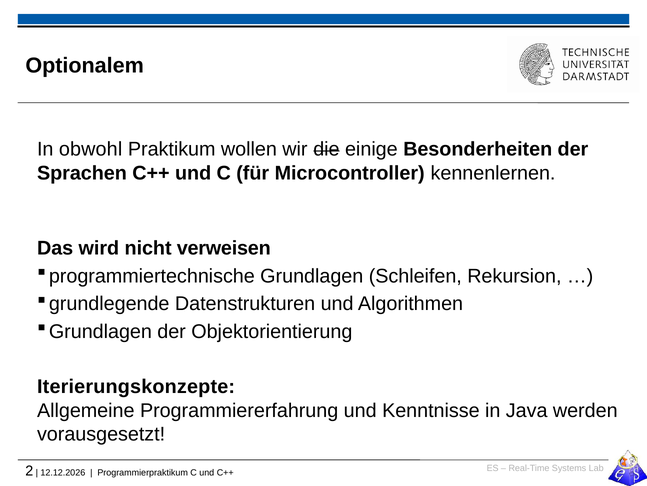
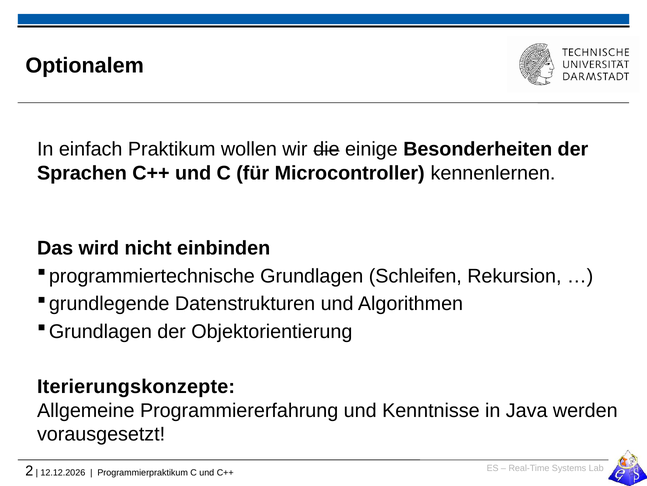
obwohl: obwohl -> einfach (91, 149)
verweisen: verweisen -> einbinden (224, 248)
